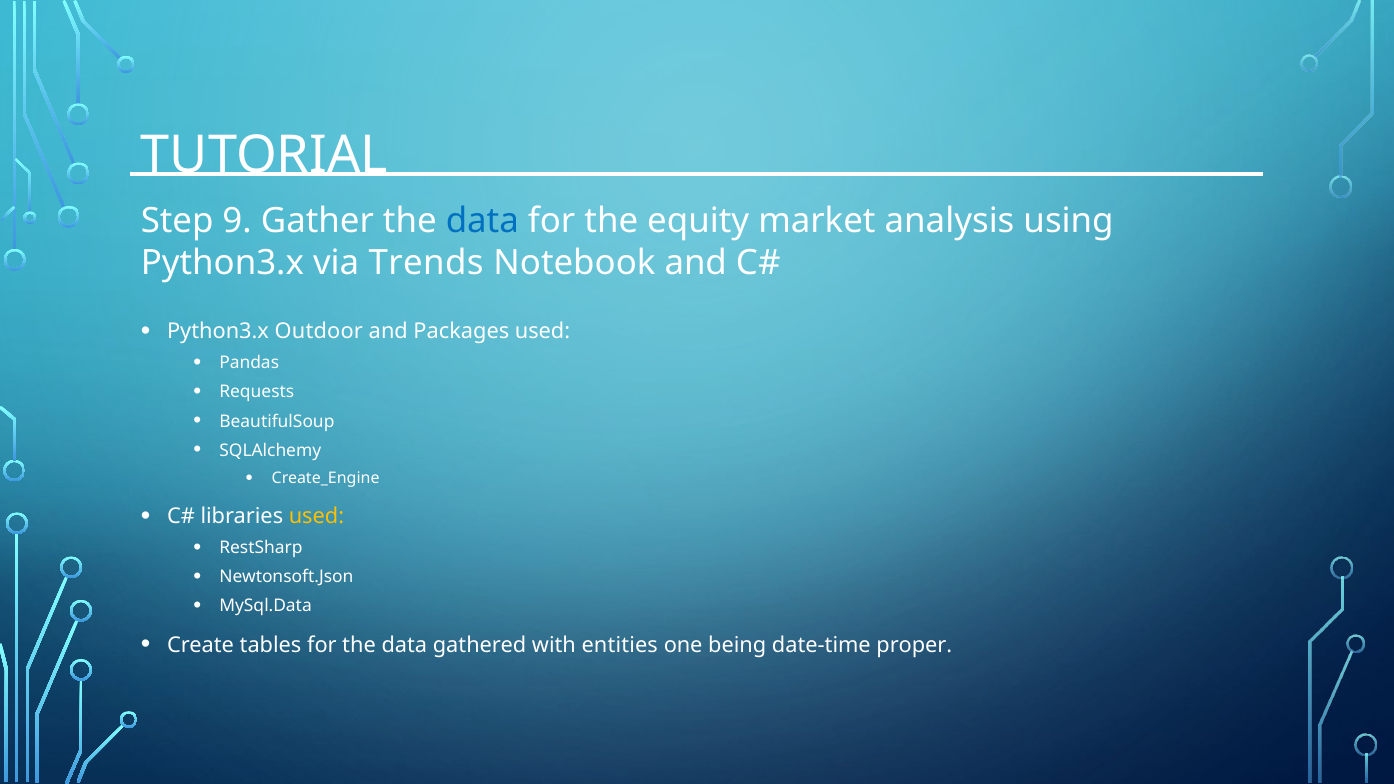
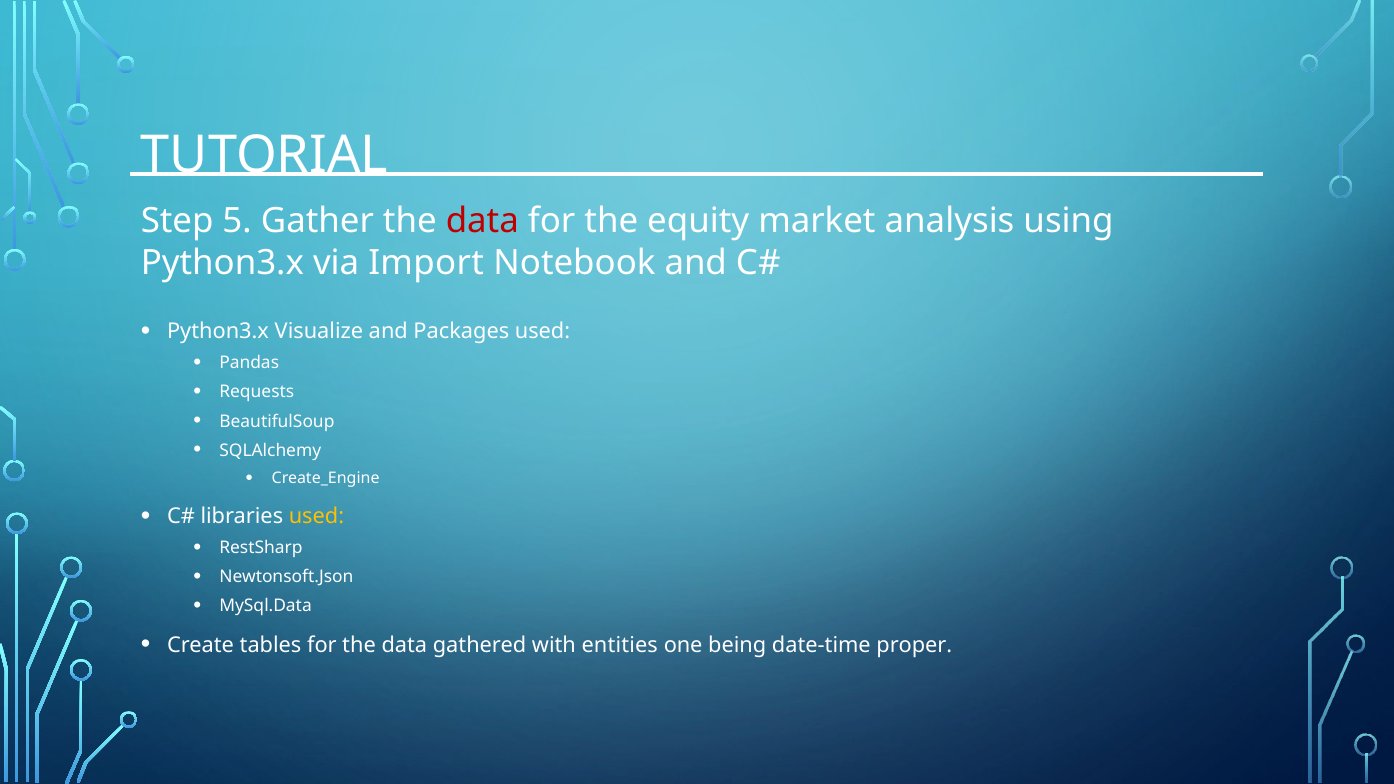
9: 9 -> 5 (237, 221)
data colour: blue -> red (482, 221)
Trends: Trends -> Import (426, 263)
Outdoor: Outdoor -> Visualize (319, 332)
